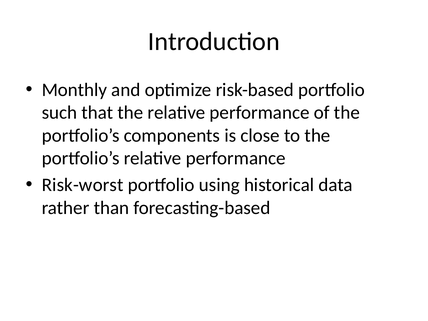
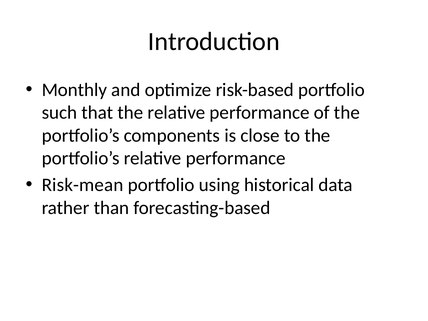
Risk-worst: Risk-worst -> Risk-mean (83, 185)
